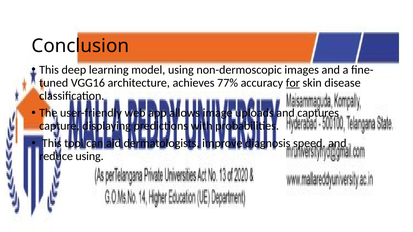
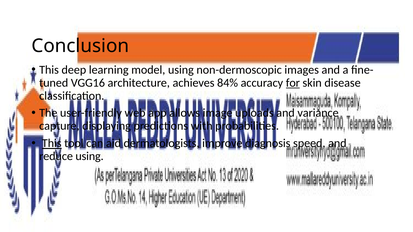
77%: 77% -> 84% (228, 83)
captures: captures -> variance (318, 113)
This underline: none -> present (52, 143)
